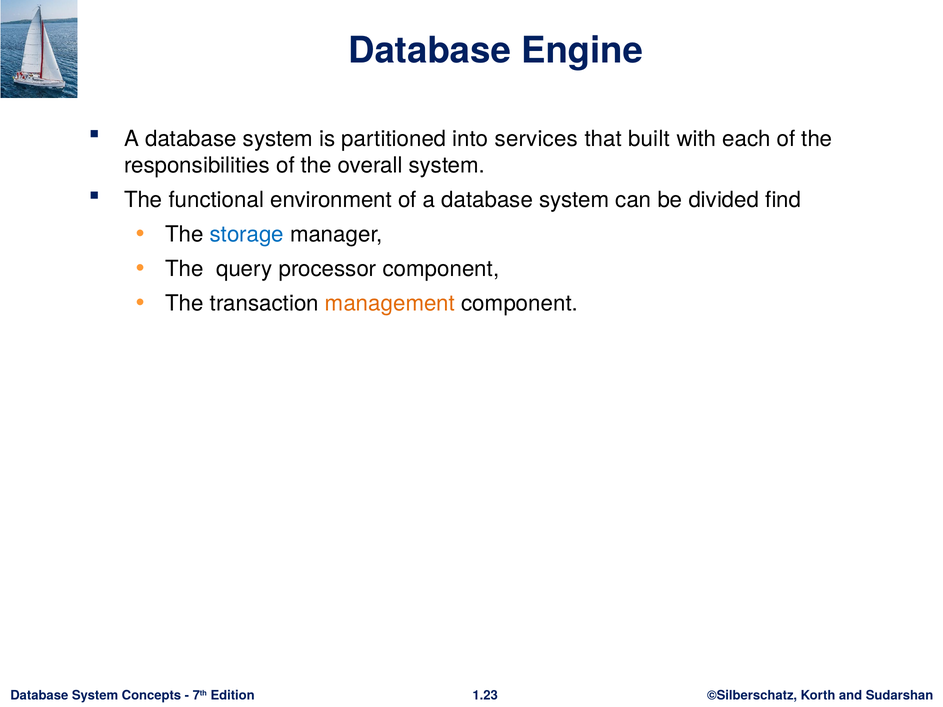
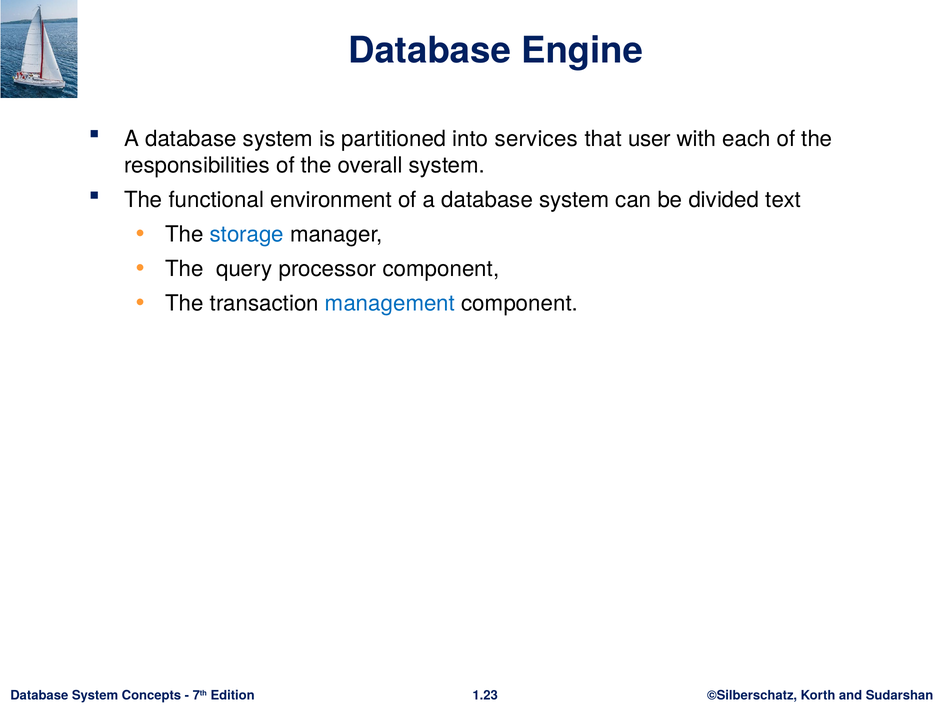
built: built -> user (649, 139)
find: find -> text (783, 200)
management colour: orange -> blue (390, 304)
